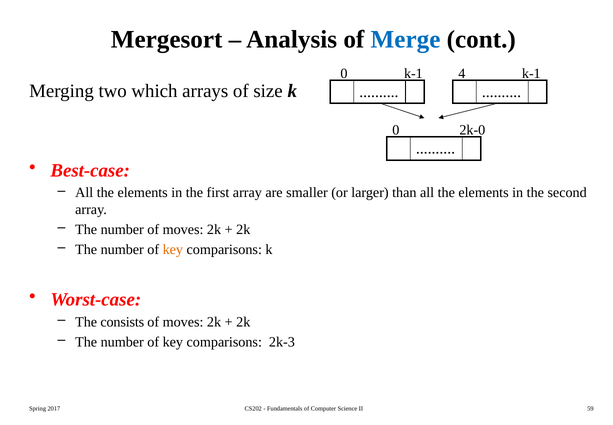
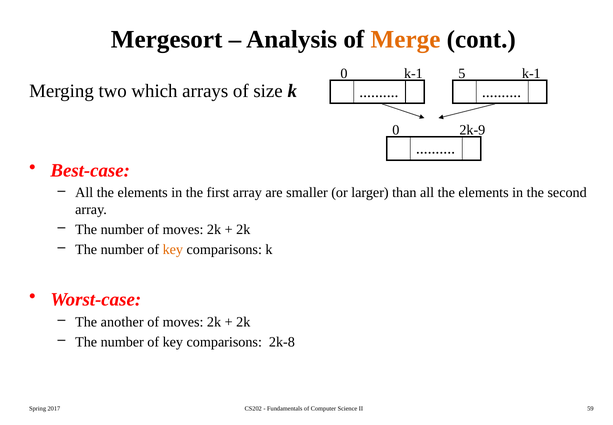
Merge colour: blue -> orange (406, 39)
4: 4 -> 5 (462, 74)
2k-0: 2k-0 -> 2k-9 (472, 130)
consists: consists -> another (122, 322)
2k-3: 2k-3 -> 2k-8 (282, 341)
